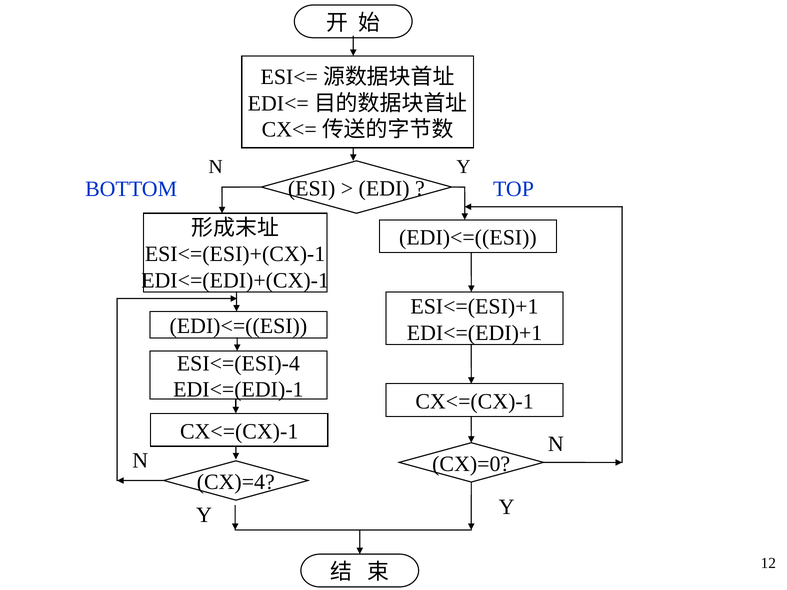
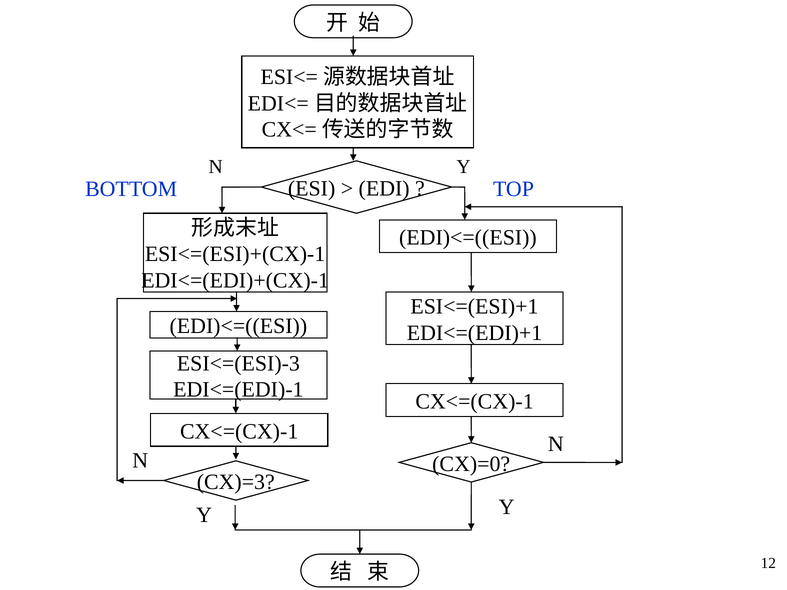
ESI<=(ESI)-4: ESI<=(ESI)-4 -> ESI<=(ESI)-3 (238, 363)
CX)=4: CX)=4 -> CX)=3 (236, 482)
